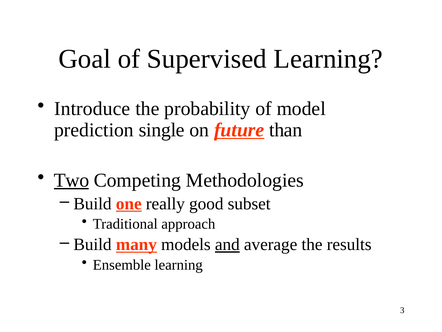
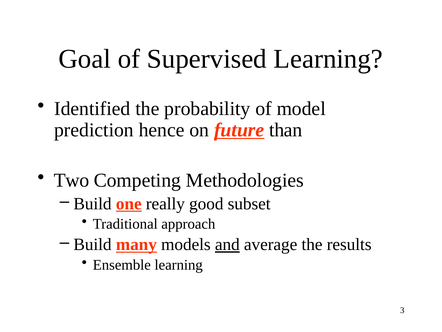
Introduce: Introduce -> Identified (92, 108)
single: single -> hence (162, 130)
Two underline: present -> none (72, 180)
